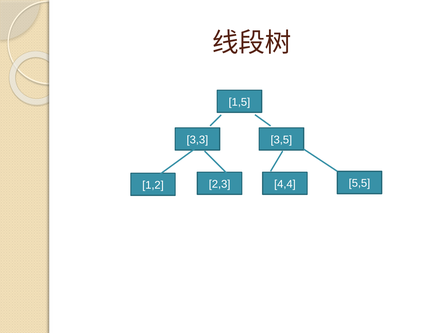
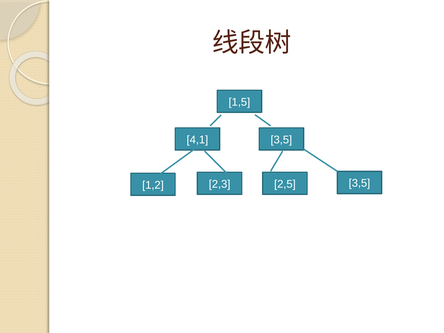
3,3: 3,3 -> 4,1 (197, 140)
4,4: 4,4 -> 2,5 (285, 184)
2,3 5,5: 5,5 -> 3,5 (359, 183)
